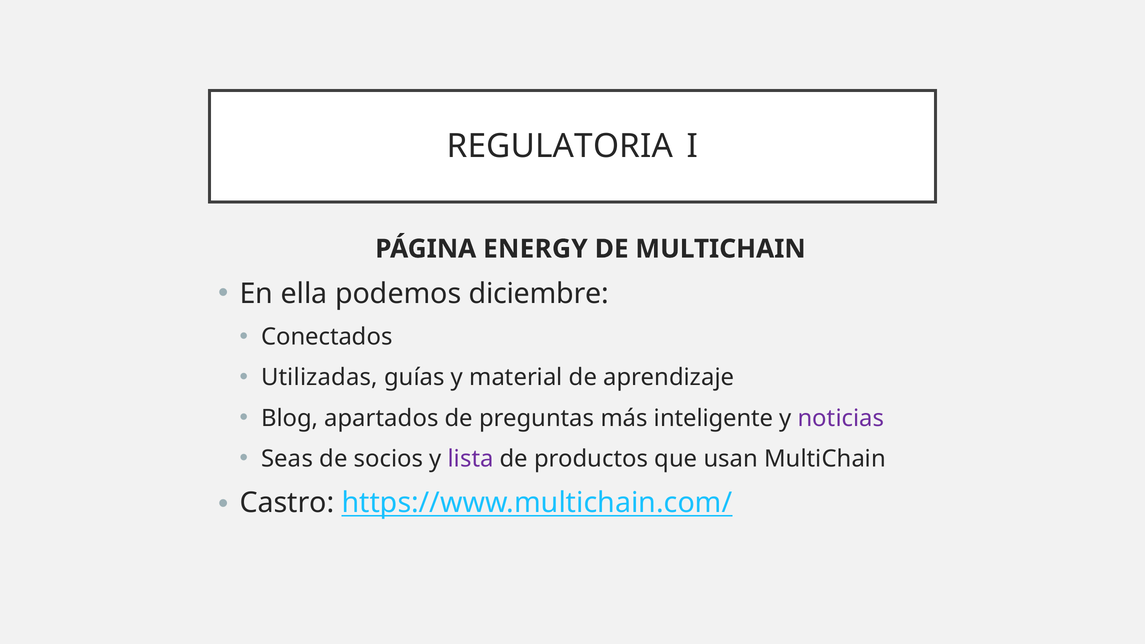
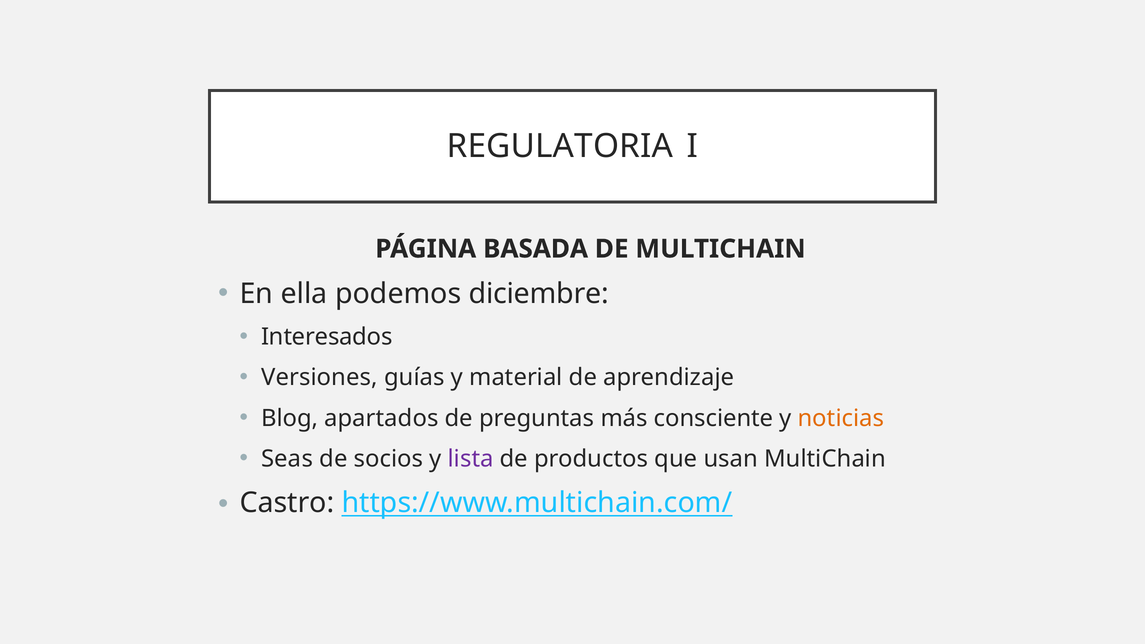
ENERGY: ENERGY -> BASADA (536, 249)
Conectados: Conectados -> Interesados (327, 337)
Utilizadas: Utilizadas -> Versiones (319, 378)
inteligente: inteligente -> consciente (714, 418)
noticias colour: purple -> orange (841, 418)
